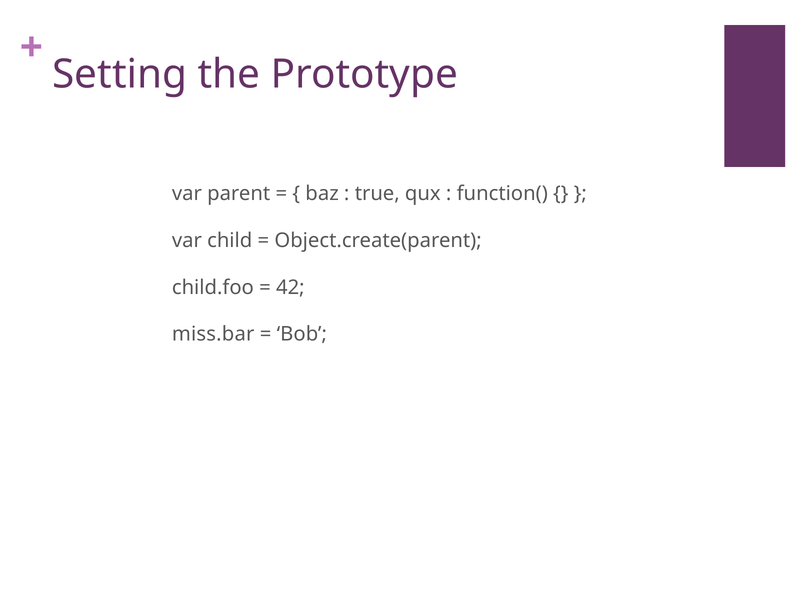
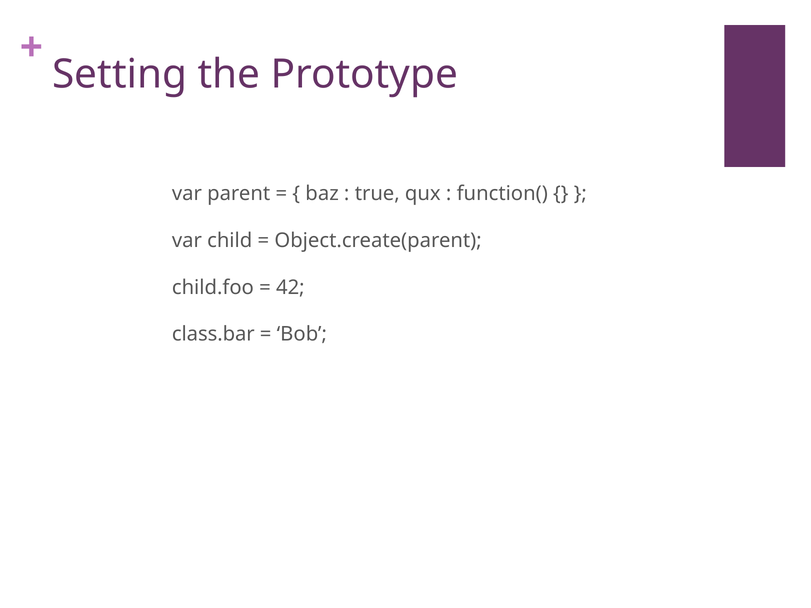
miss.bar: miss.bar -> class.bar (213, 334)
